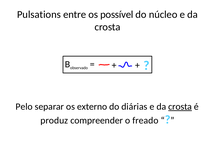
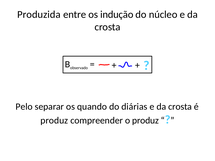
Pulsations: Pulsations -> Produzida (39, 15)
possível: possível -> indução (117, 15)
externo: externo -> quando (92, 107)
crosta underline: present -> none (180, 107)
o freado: freado -> produz (145, 121)
